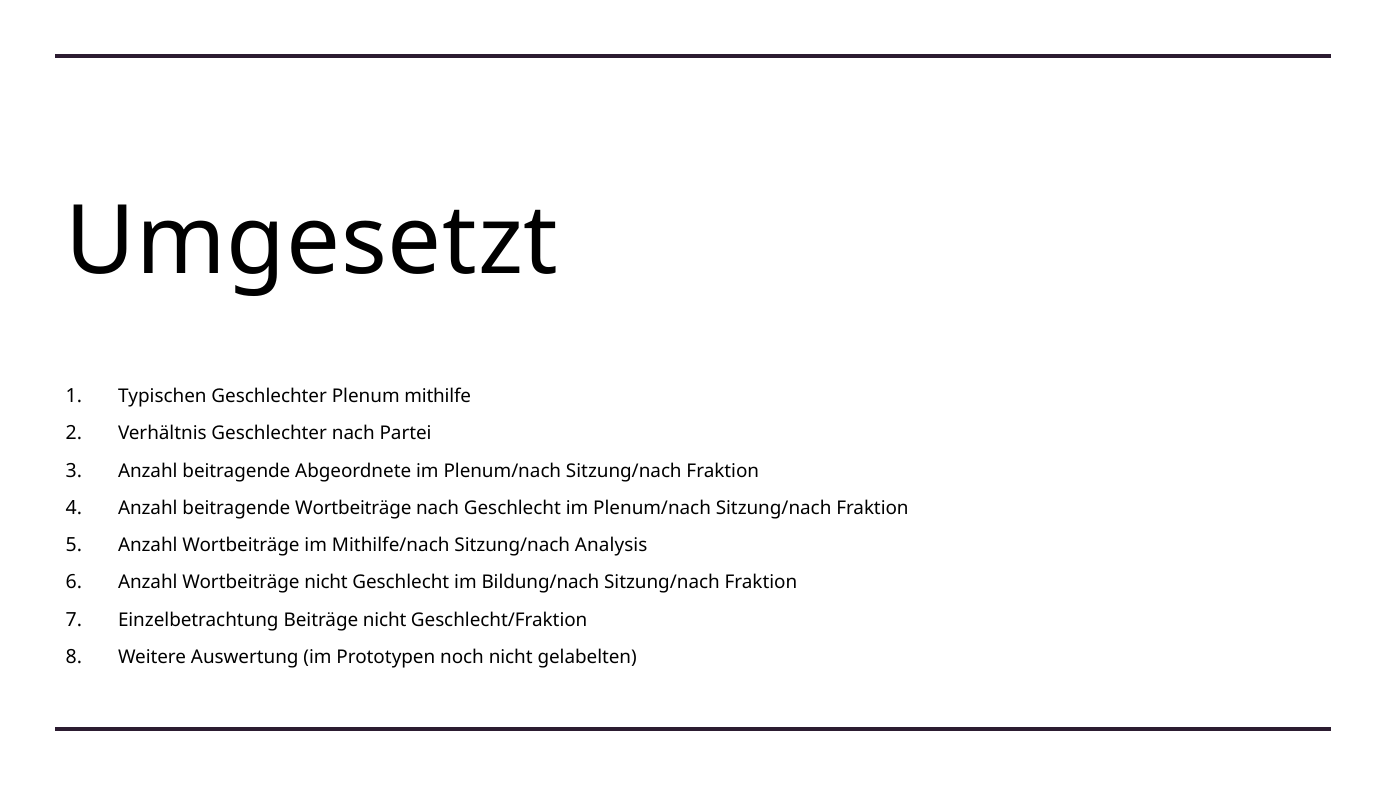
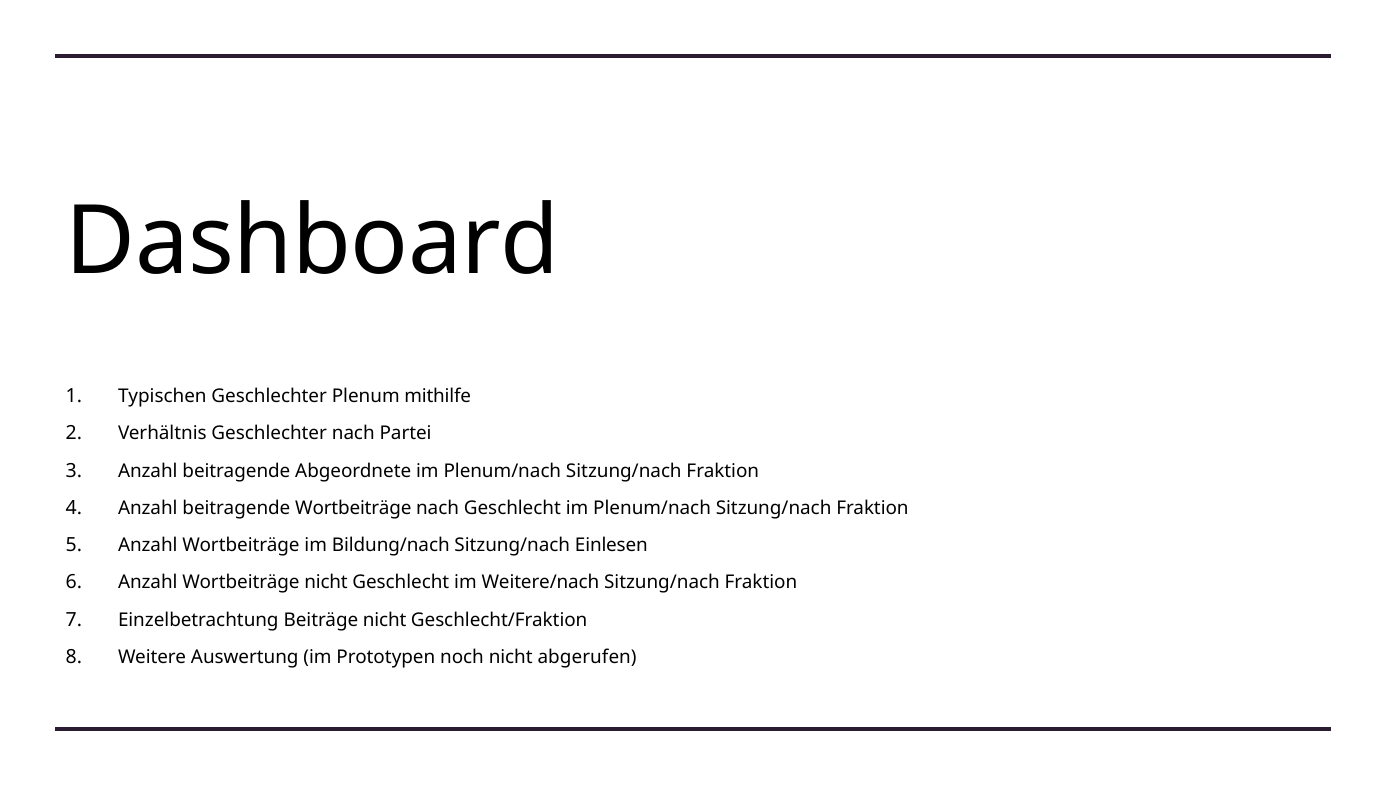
Umgesetzt: Umgesetzt -> Dashboard (313, 242)
Mithilfe/nach: Mithilfe/nach -> Bildung/nach (391, 545)
Analysis: Analysis -> Einlesen (611, 545)
Bildung/nach: Bildung/nach -> Weitere/nach (540, 582)
gelabelten: gelabelten -> abgerufen (587, 657)
